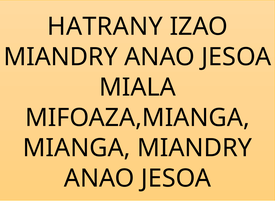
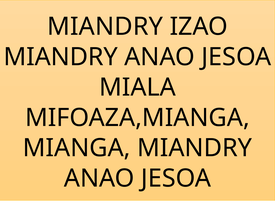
HATRANY: HATRANY -> MIANDRY (105, 26)
